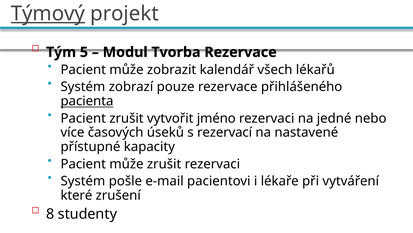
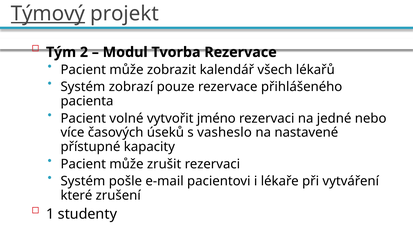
5: 5 -> 2 (84, 52)
pacienta underline: present -> none (87, 101)
Pacient zrušit: zrušit -> volné (126, 118)
rezervací: rezervací -> vasheslo (225, 132)
8: 8 -> 1 (50, 214)
